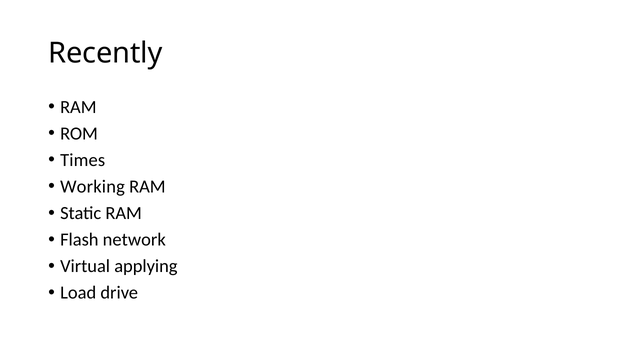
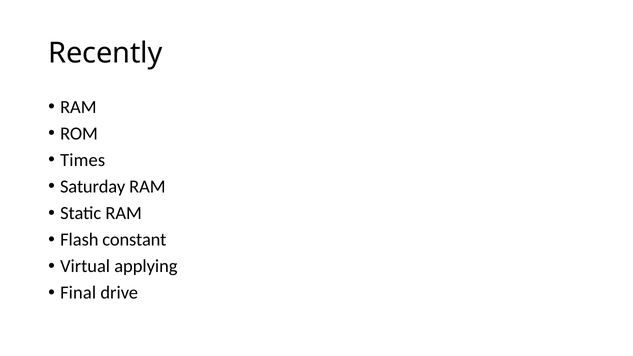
Working: Working -> Saturday (93, 187)
network: network -> constant (134, 240)
Load: Load -> Final (78, 293)
